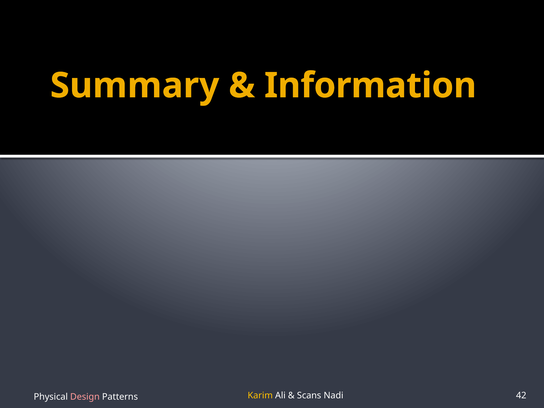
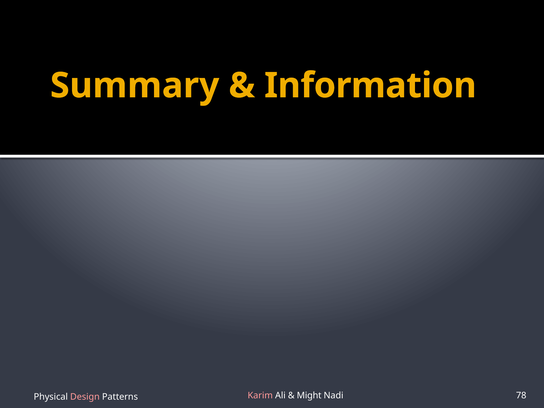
Karim colour: yellow -> pink (260, 395)
Scans: Scans -> Might (309, 395)
42: 42 -> 78 (521, 395)
